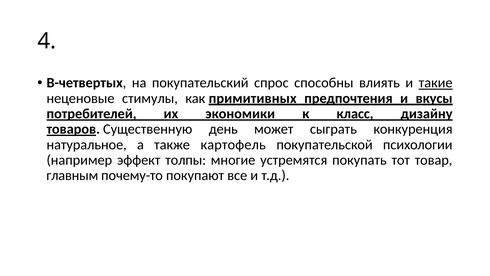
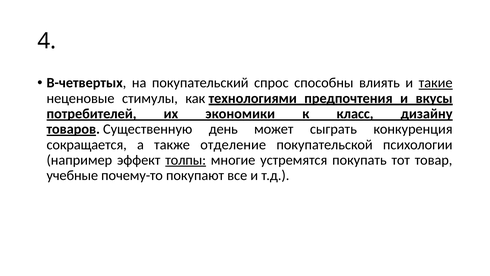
примитивных: примитивных -> технологиями (253, 98)
натуральное: натуральное -> сокращается (87, 144)
картофель: картофель -> отделение (233, 144)
толпы underline: none -> present (186, 160)
главным: главным -> учебные (72, 175)
